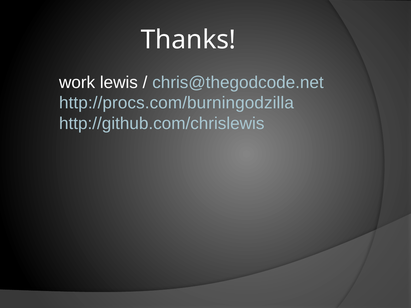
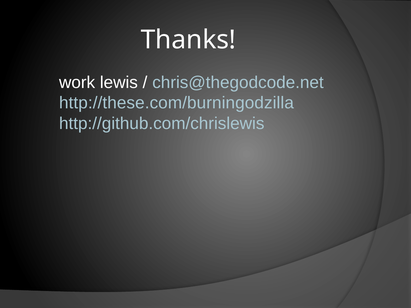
http://procs.com/burningodzilla: http://procs.com/burningodzilla -> http://these.com/burningodzilla (176, 103)
